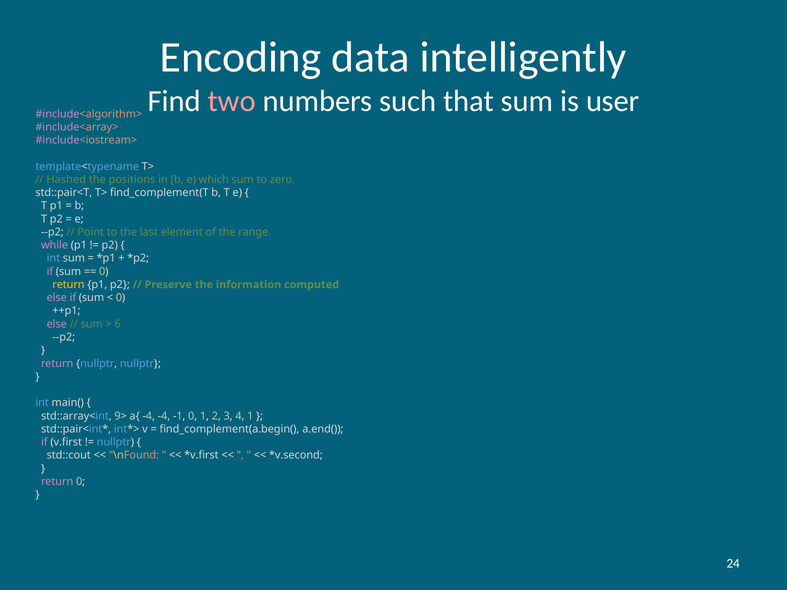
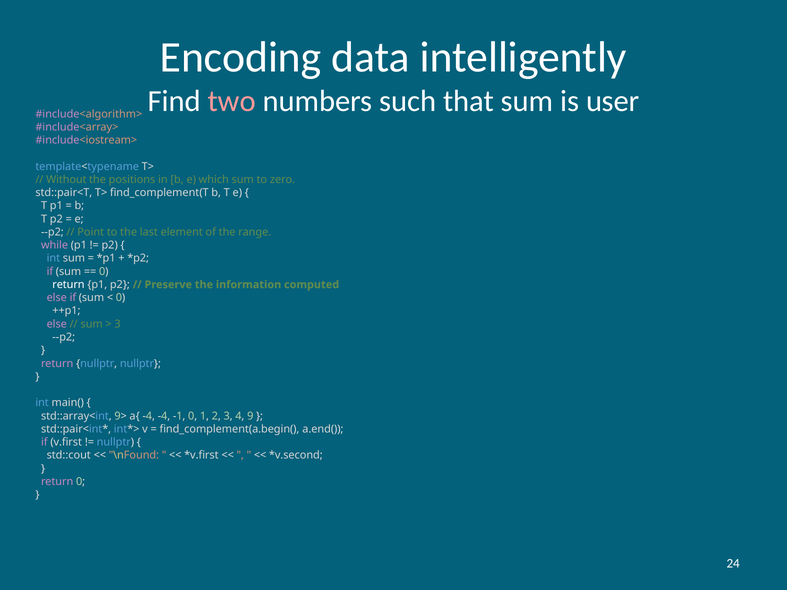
Hashed: Hashed -> Without (66, 180)
return colour: yellow -> white (68, 285)
6: 6 -> 3 (118, 324)
4 1: 1 -> 9 (250, 416)
